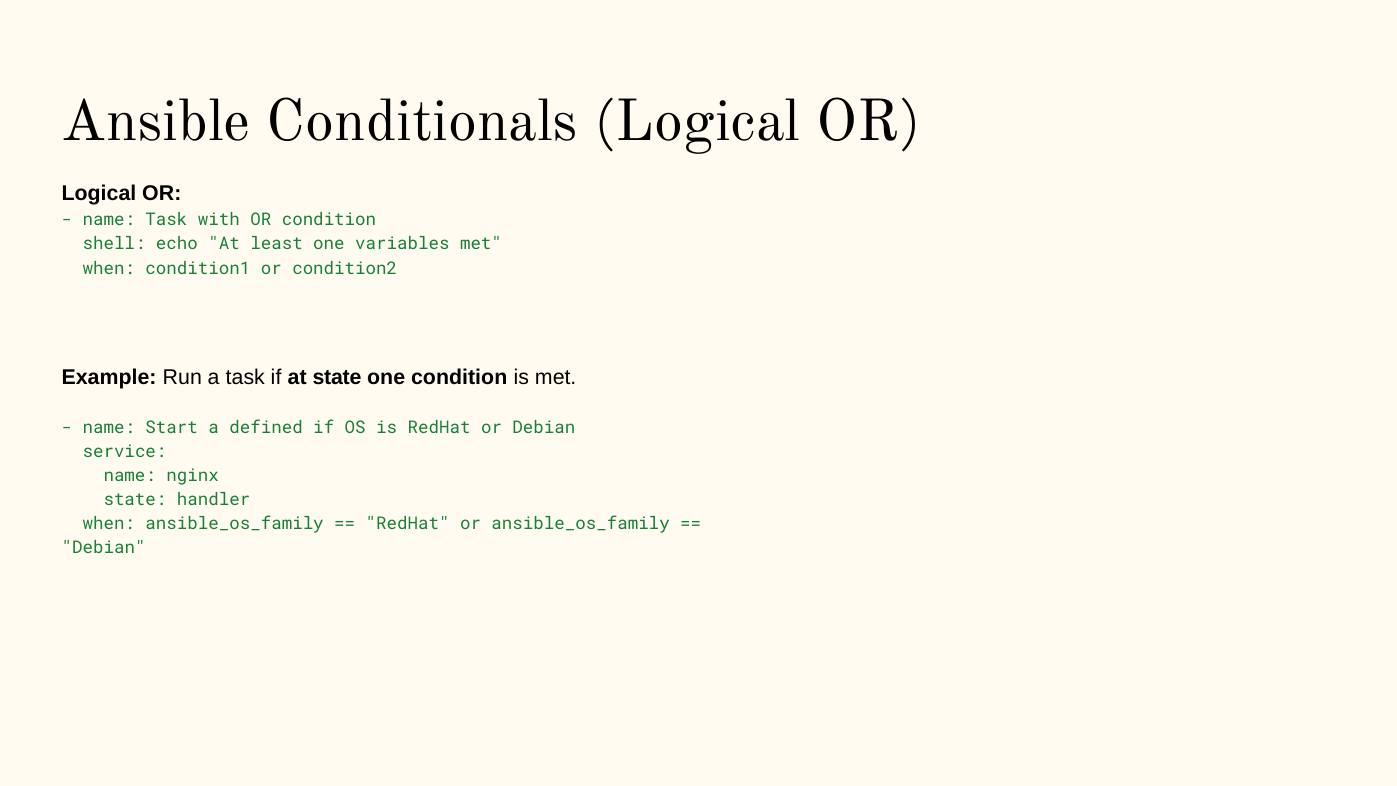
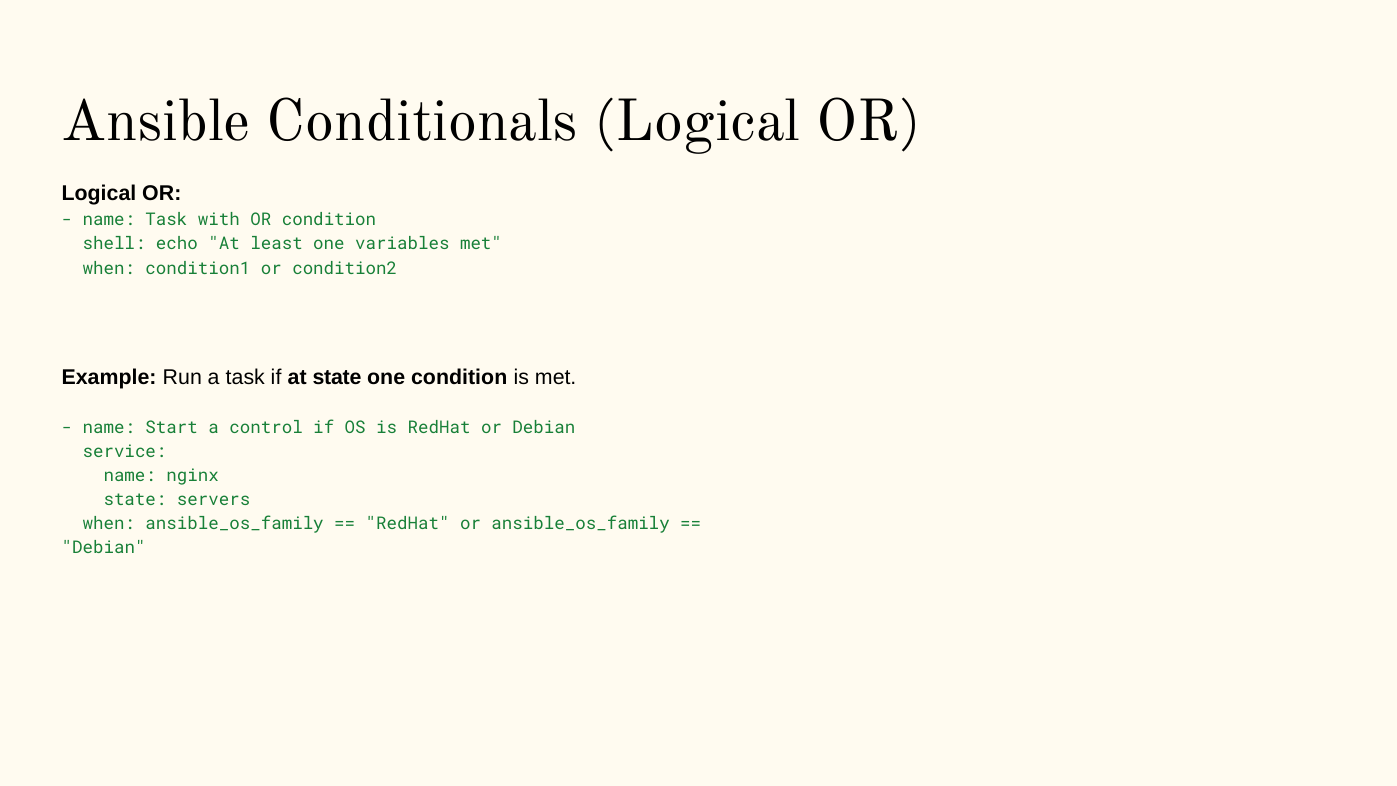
defined: defined -> control (266, 427)
handler: handler -> servers (214, 500)
